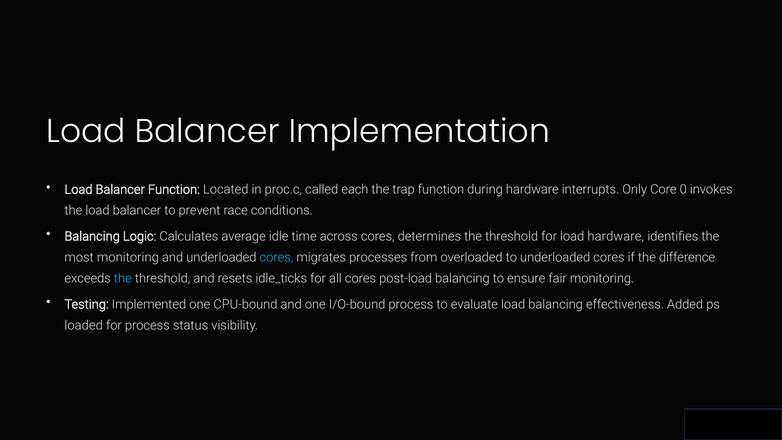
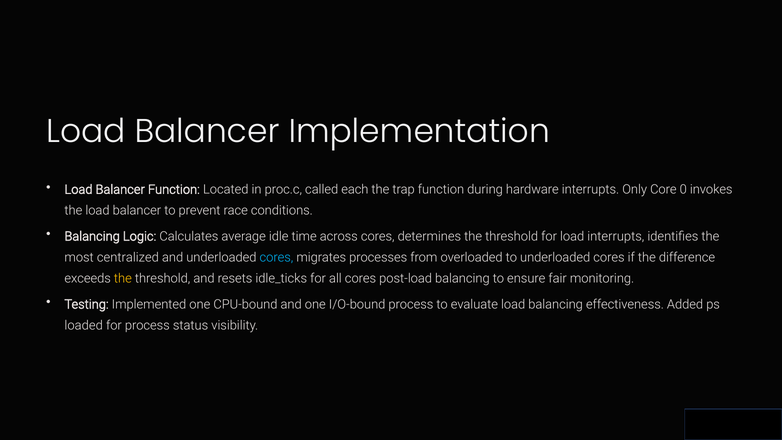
load hardware: hardware -> interrupts (616, 236)
most monitoring: monitoring -> centralized (128, 257)
the colour: light blue -> yellow (123, 278)
